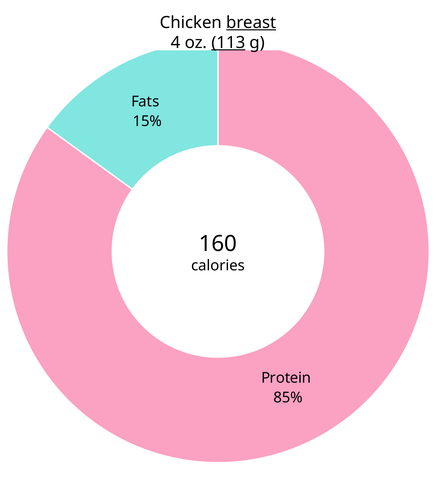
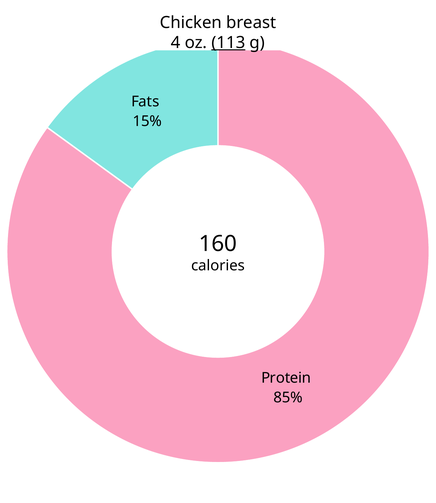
breast underline: present -> none (251, 23)
